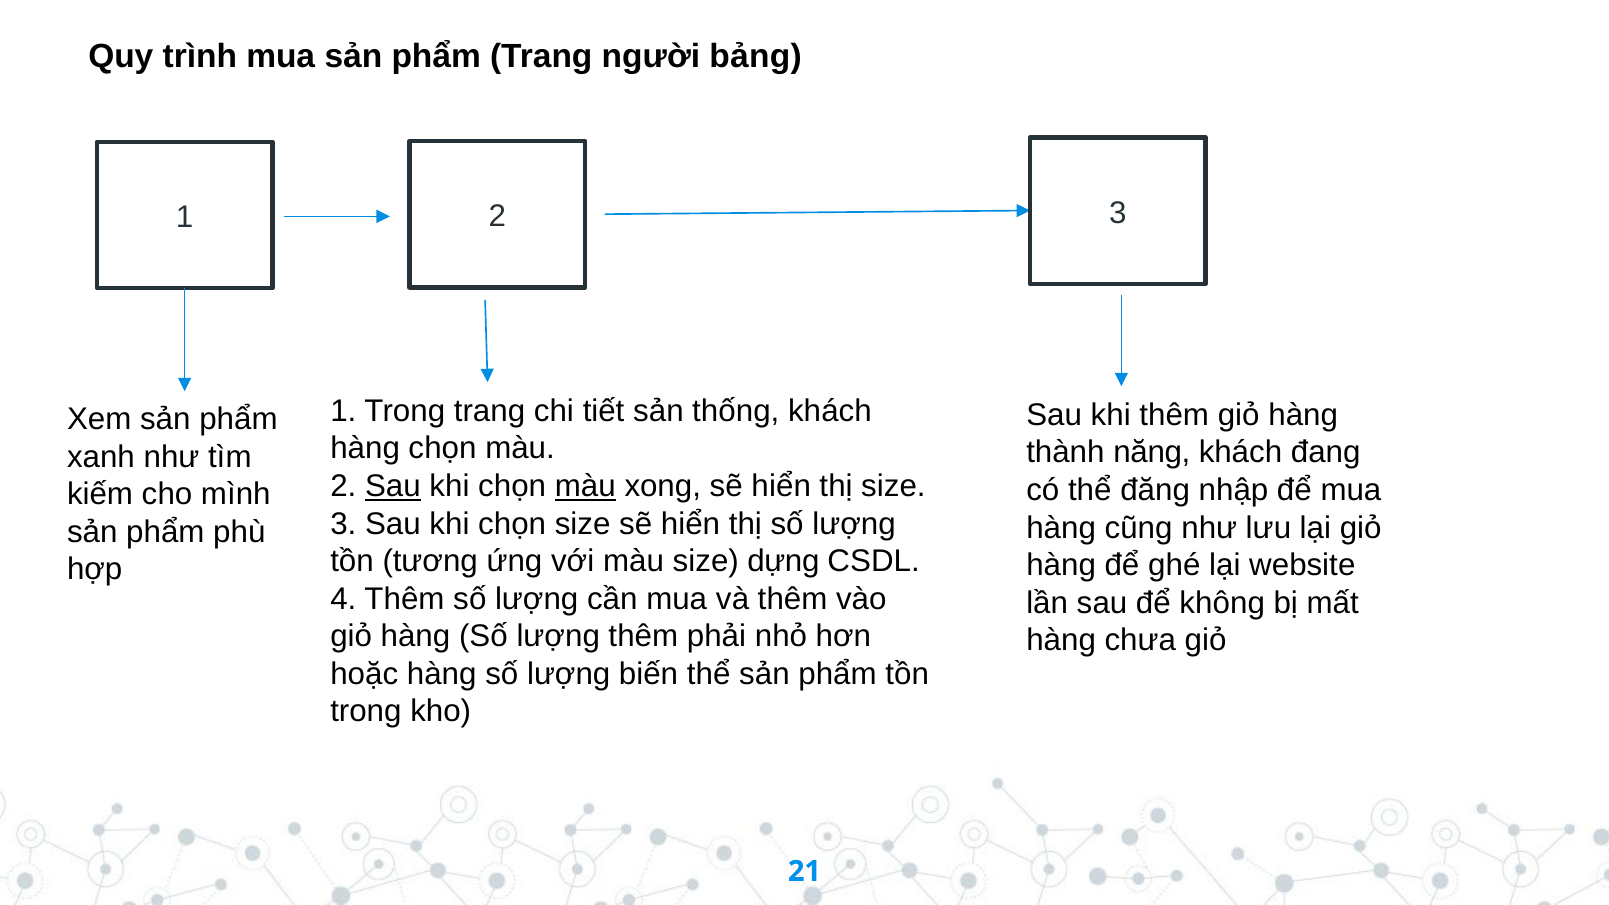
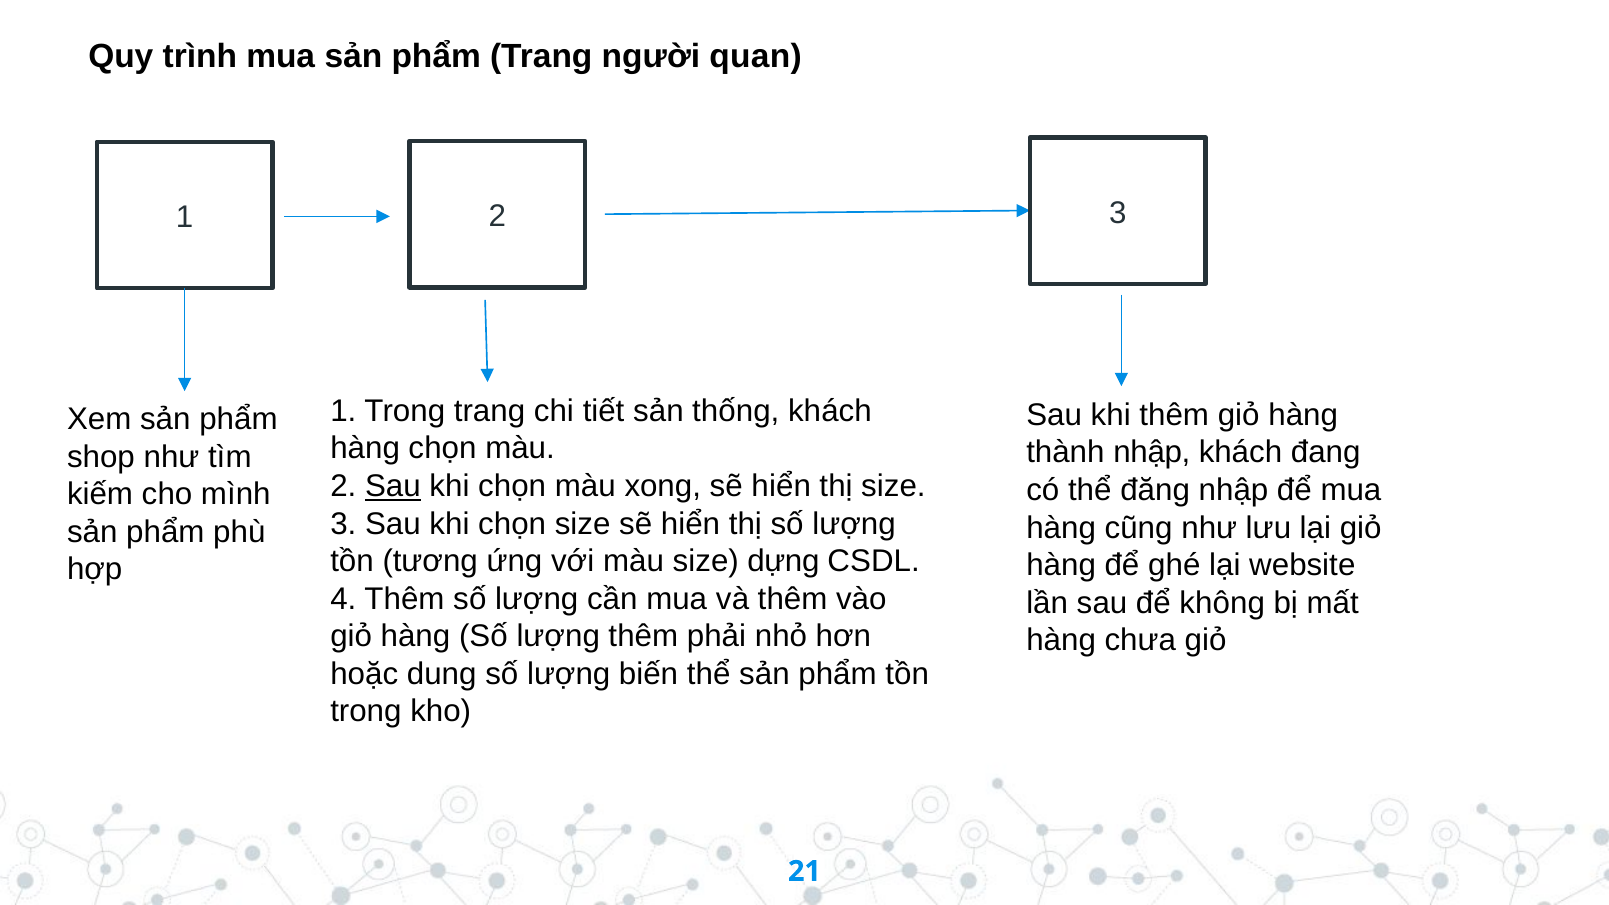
bảng: bảng -> quan (756, 56)
thành năng: năng -> nhập (1152, 453)
xanh: xanh -> shop (101, 457)
màu underline: present -> none (585, 486)
hoặc hàng: hàng -> dung (442, 674)
